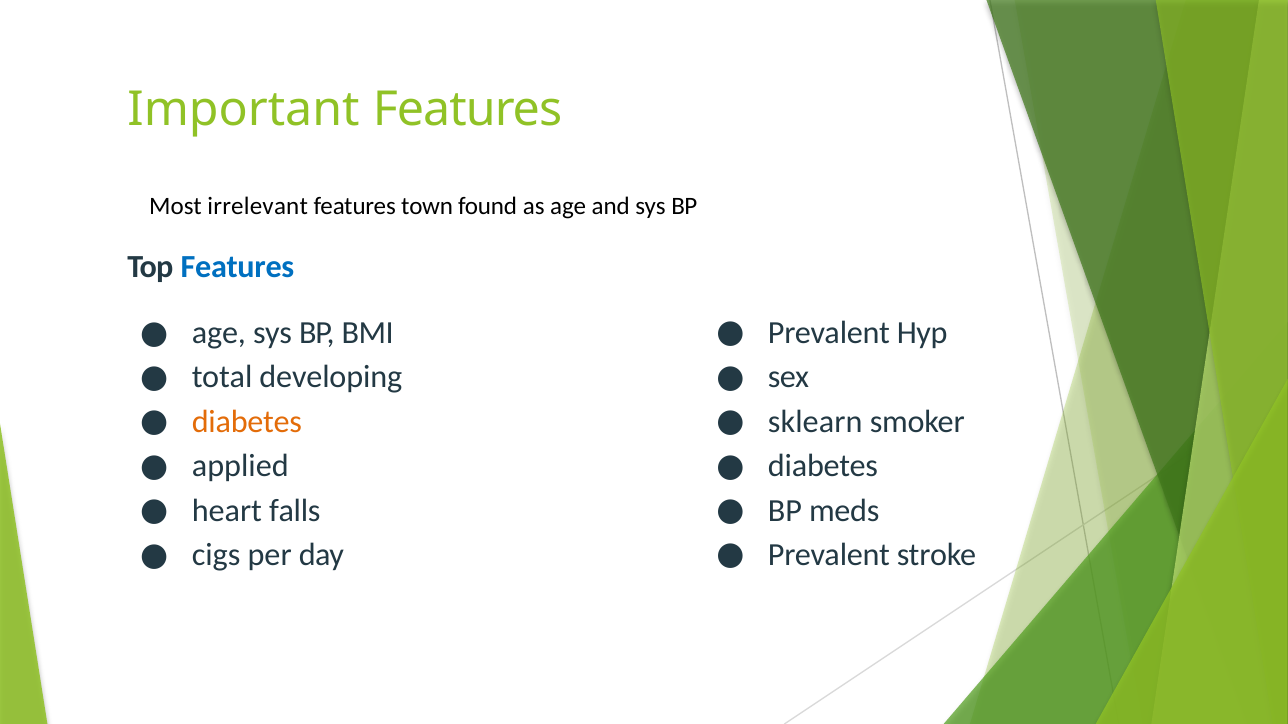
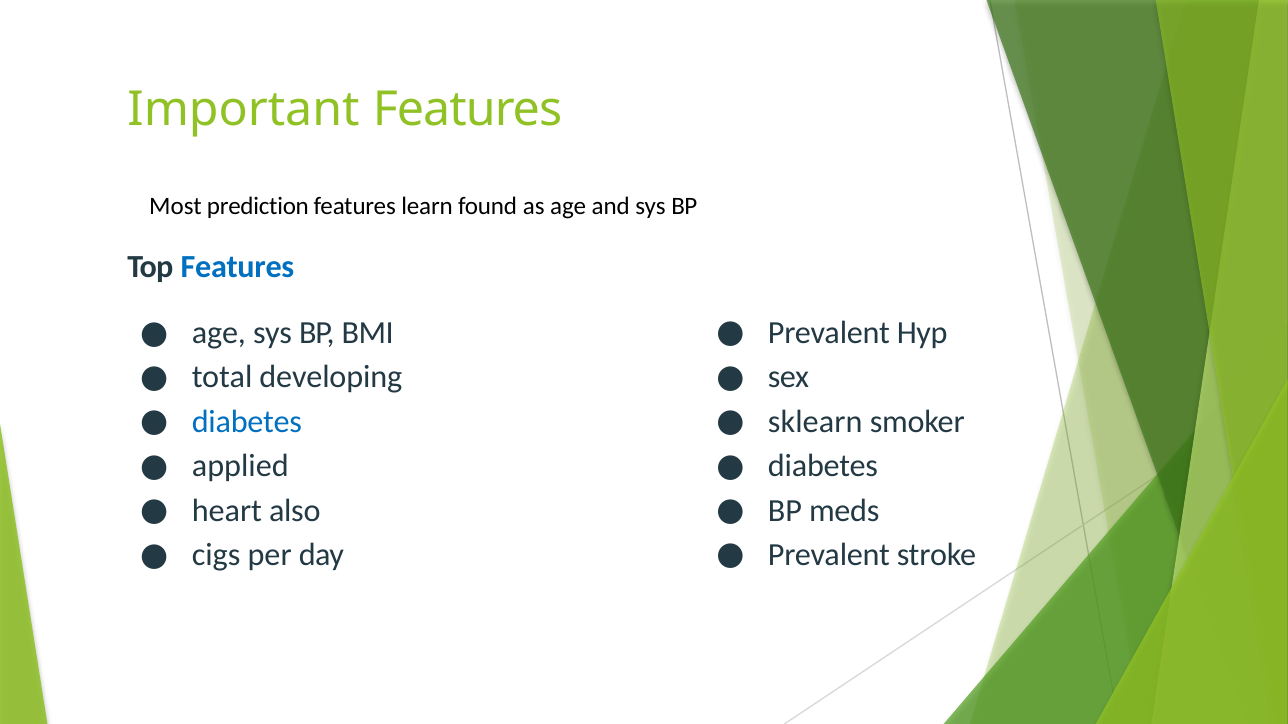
irrelevant: irrelevant -> prediction (258, 206)
town: town -> learn (427, 206)
diabetes colour: orange -> blue (247, 422)
falls: falls -> also (295, 511)
